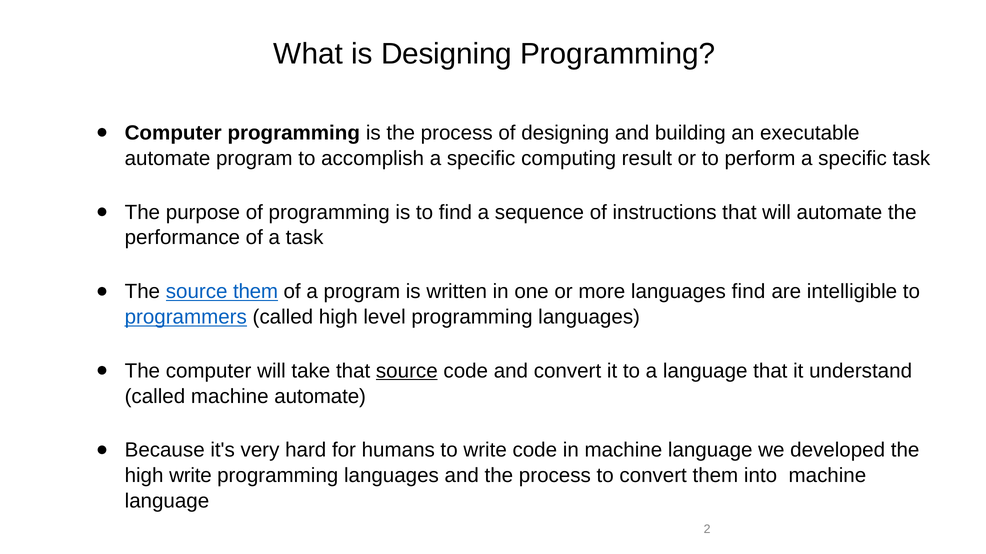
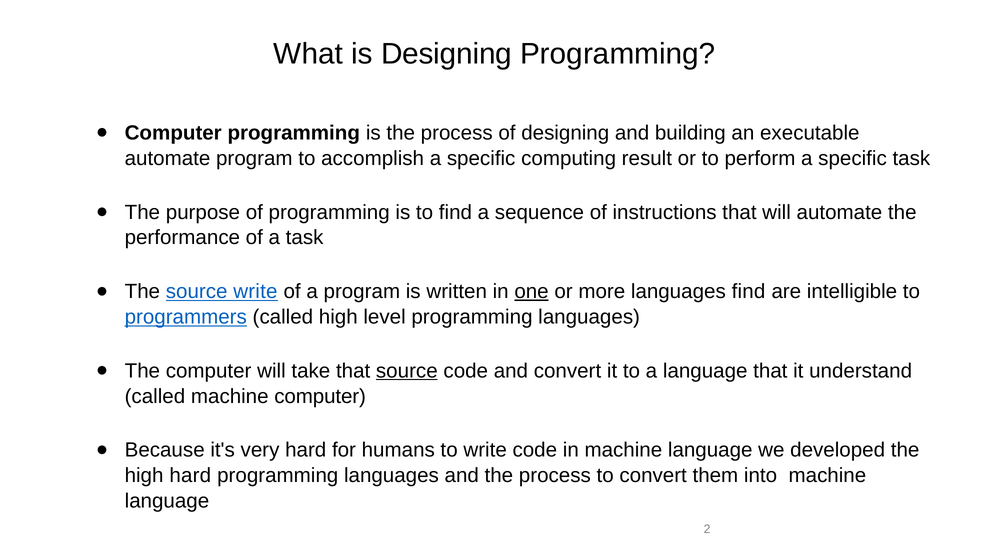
source them: them -> write (255, 292)
one underline: none -> present (532, 292)
machine automate: automate -> computer (320, 397)
high write: write -> hard (190, 476)
